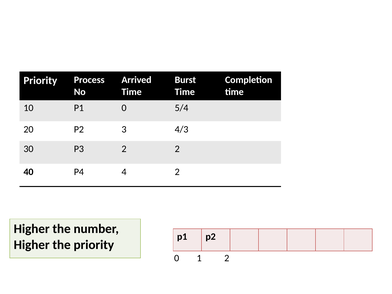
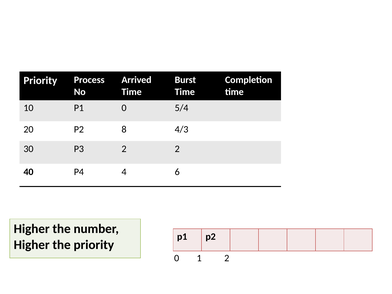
3: 3 -> 8 (124, 129)
4 2: 2 -> 6 (177, 172)
